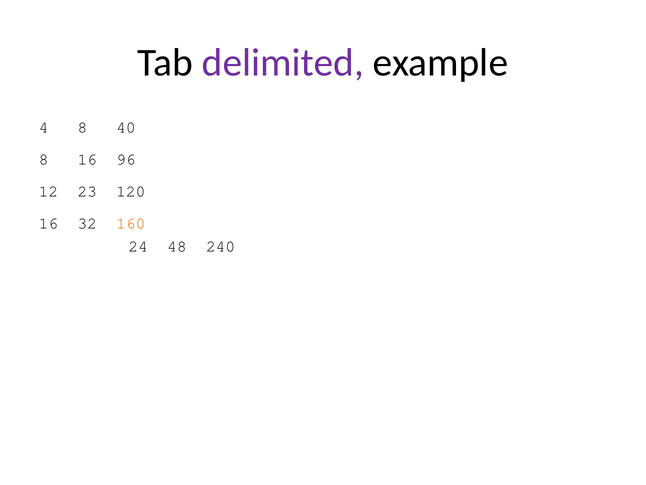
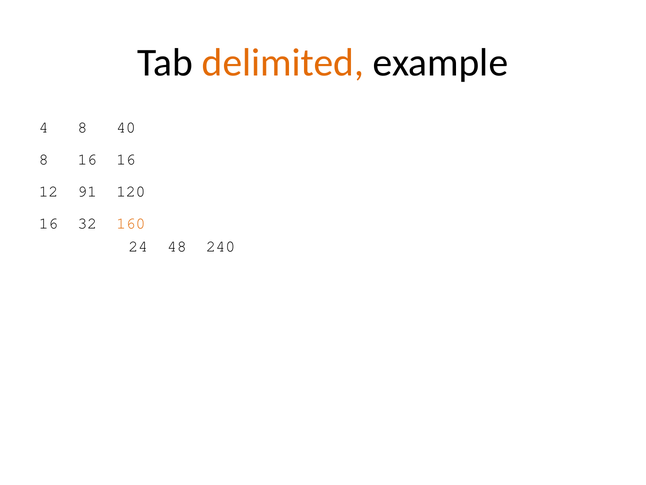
delimited colour: purple -> orange (283, 63)
16 96: 96 -> 16 (126, 159)
23: 23 -> 91 (87, 191)
